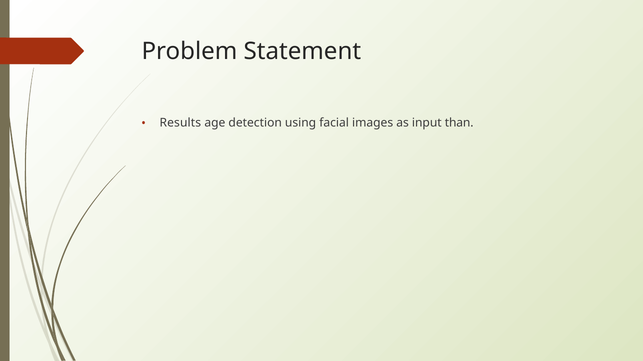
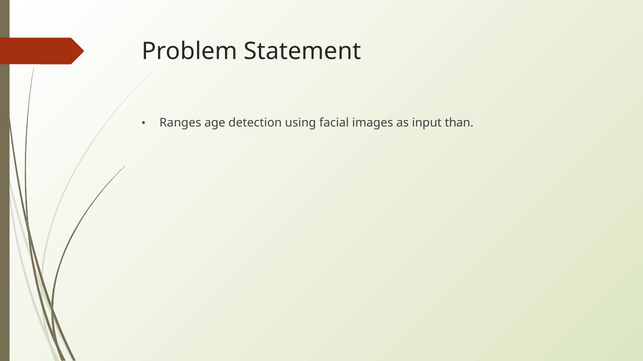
Results: Results -> Ranges (180, 123)
